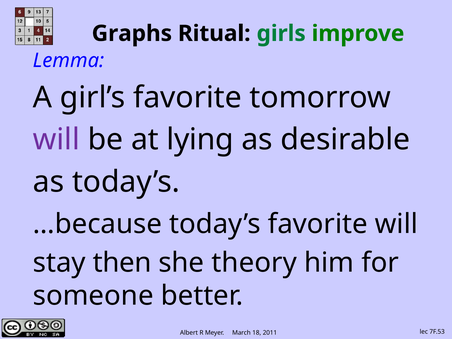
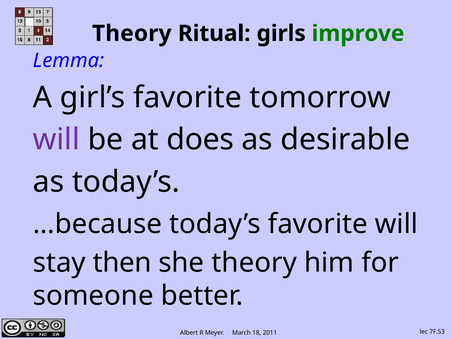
Graphs: Graphs -> Theory (132, 33)
girls colour: green -> black (281, 33)
lying: lying -> does (200, 140)
